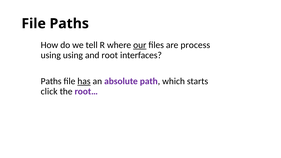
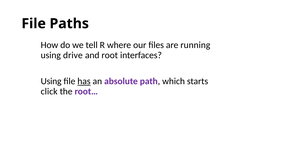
our underline: present -> none (140, 45)
process: process -> running (195, 45)
using using: using -> drive (73, 55)
Paths: Paths -> Using (51, 81)
